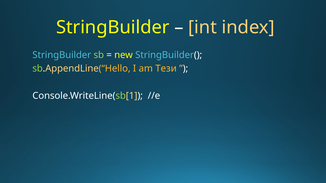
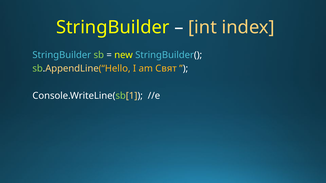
Тези: Тези -> Свят (166, 69)
